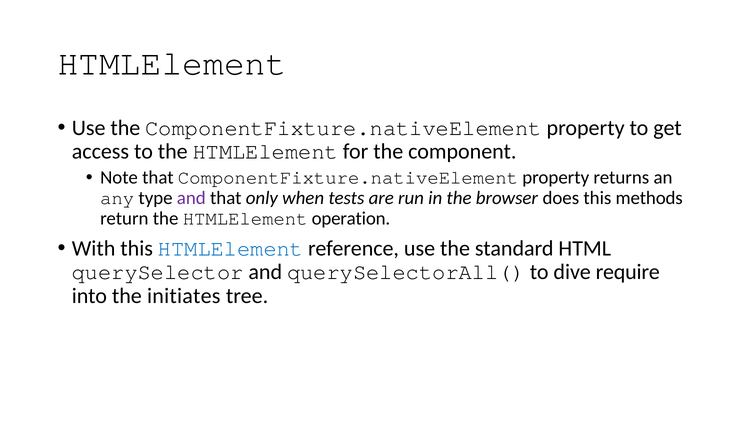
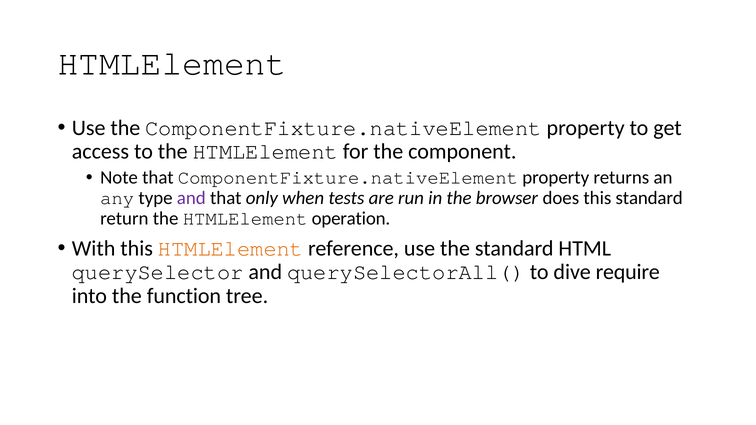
this methods: methods -> standard (649, 198)
HTMLElement colour: blue -> orange (231, 248)
initiates: initiates -> function (184, 296)
